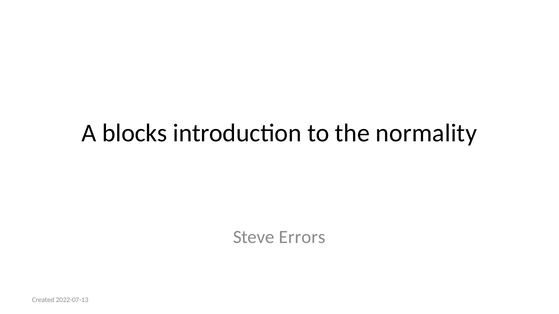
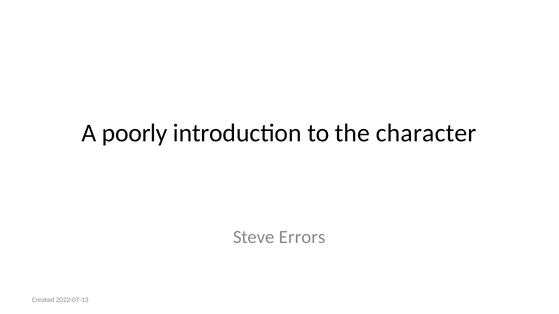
blocks: blocks -> poorly (135, 133)
normality: normality -> character (426, 133)
